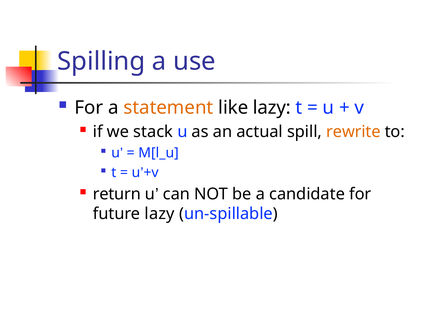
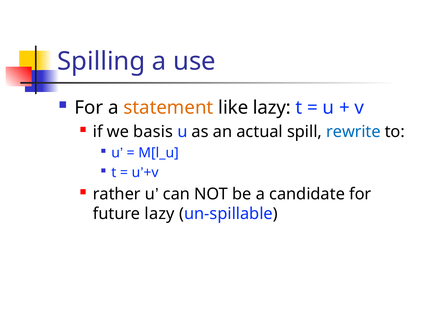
stack: stack -> basis (153, 132)
rewrite colour: orange -> blue (353, 132)
return: return -> rather (117, 194)
